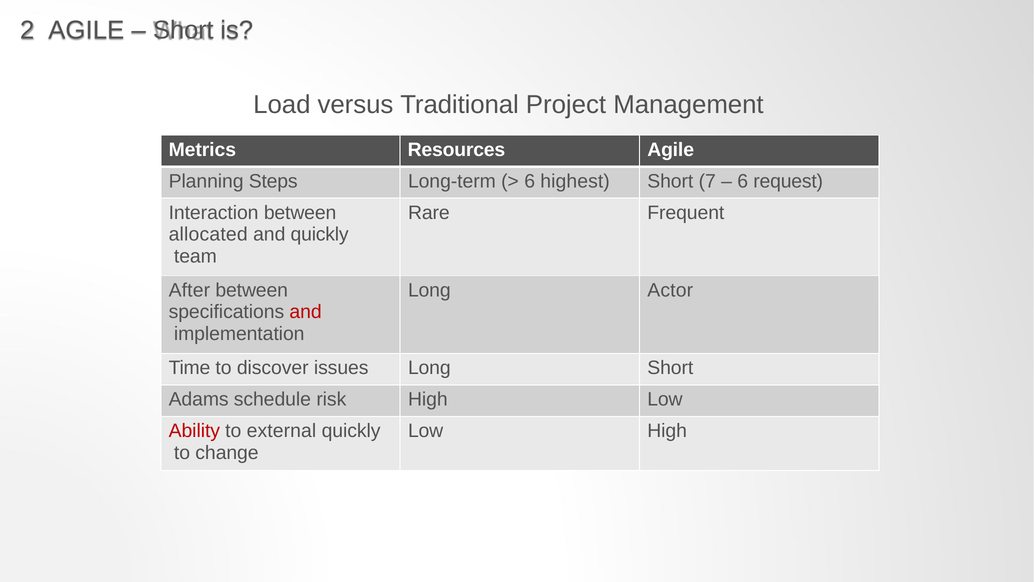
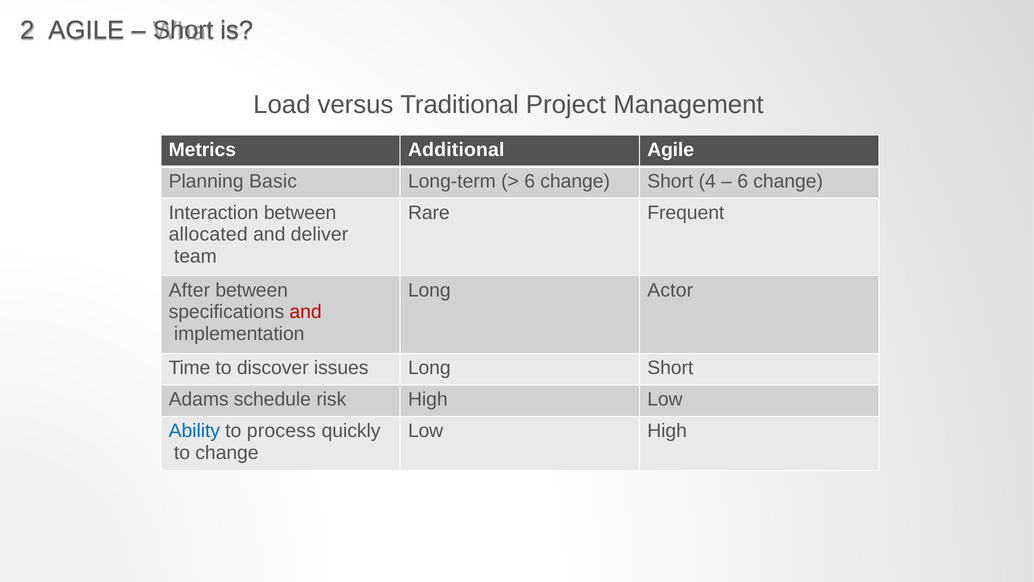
Resources: Resources -> Additional (456, 150)
Steps: Steps -> Basic (273, 181)
highest: highest -> change (575, 181)
7: 7 -> 4 (707, 181)
request: request -> change (788, 181)
and quickly: quickly -> deliver (319, 234)
Ability colour: red -> blue (194, 431)
external: external -> process (281, 431)
